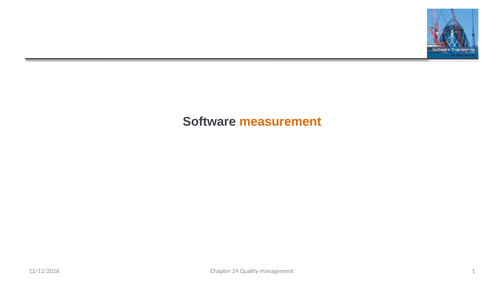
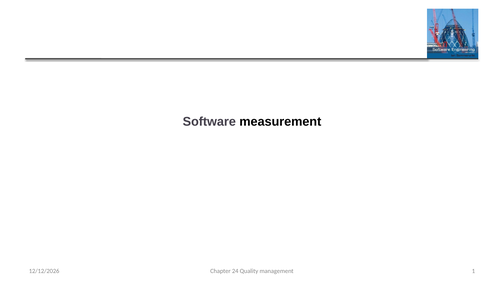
measurement colour: orange -> black (280, 122)
